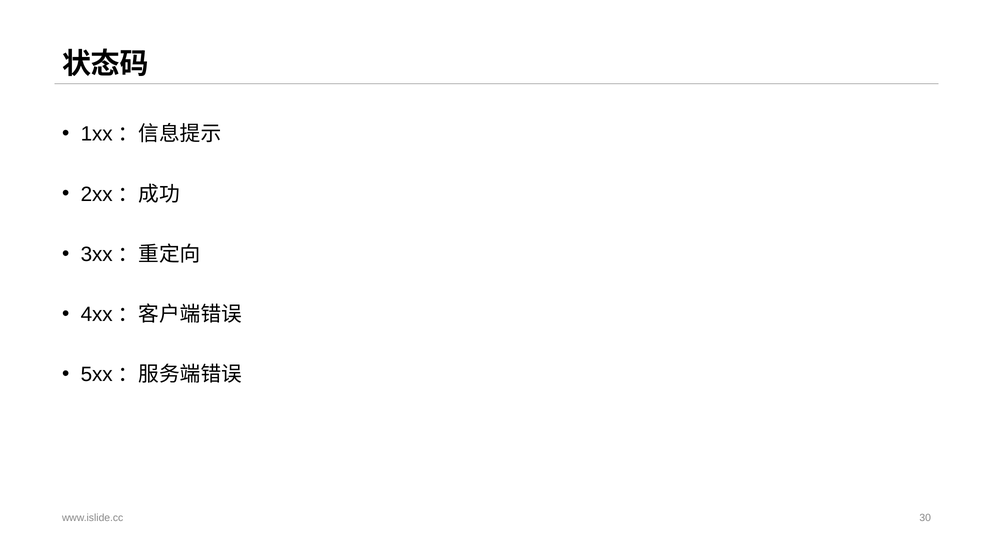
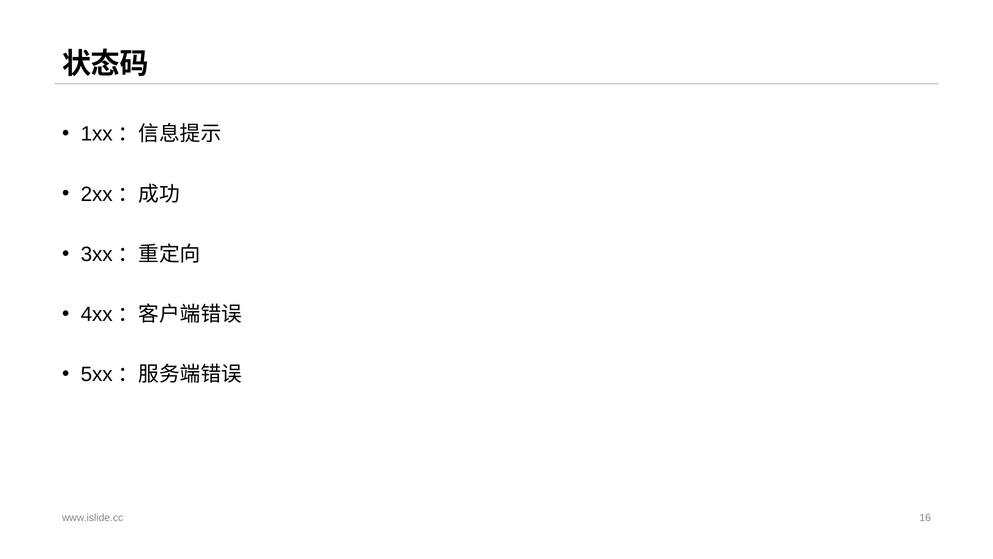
30: 30 -> 16 (925, 517)
